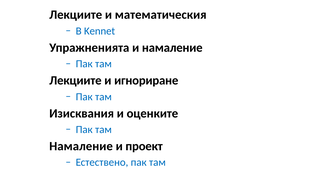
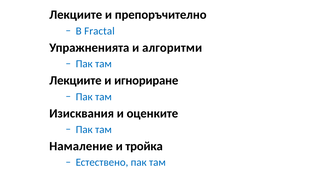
математическия: математическия -> препоръчително (161, 15)
Kennet: Kennet -> Fractal (99, 31)
и намаление: намаление -> алгоритми (172, 48)
проект: проект -> тройка (144, 146)
